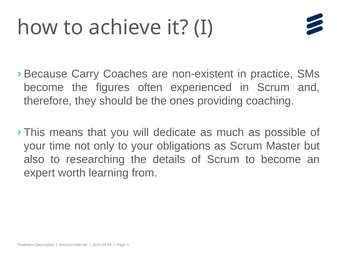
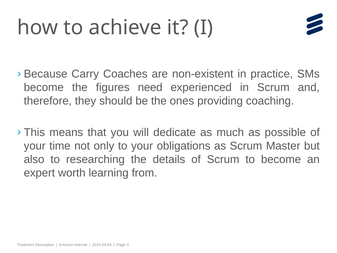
often: often -> need (150, 87)
